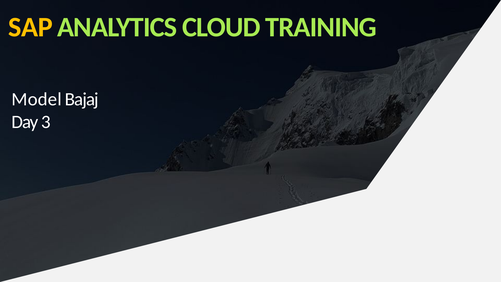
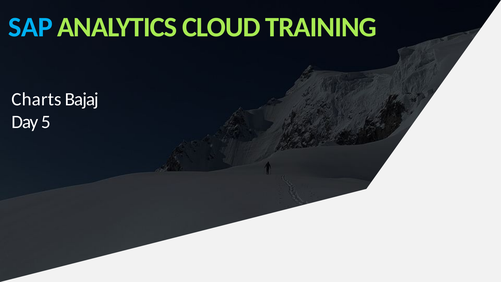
SAP colour: yellow -> light blue (31, 27)
Model: Model -> Charts (37, 99)
3: 3 -> 5 (46, 122)
